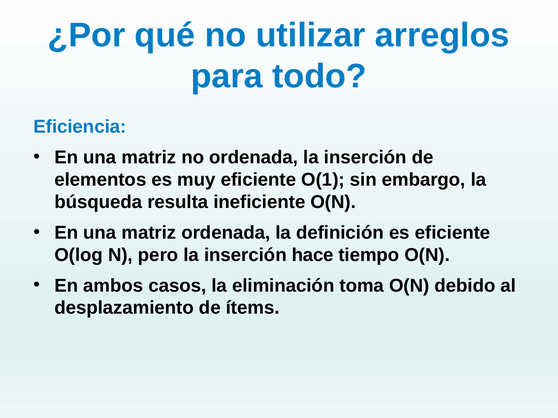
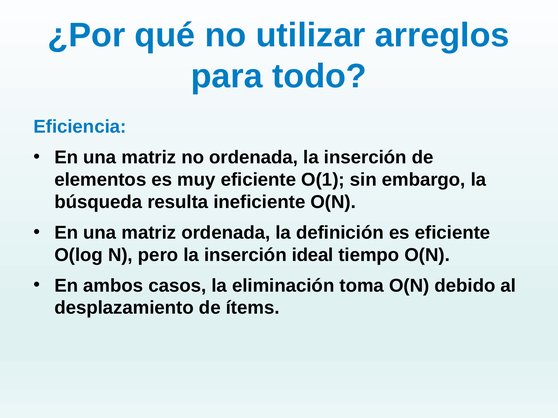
hace: hace -> ideal (313, 255)
